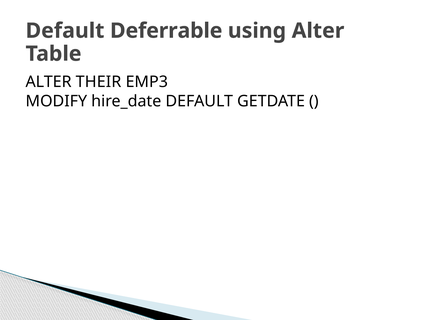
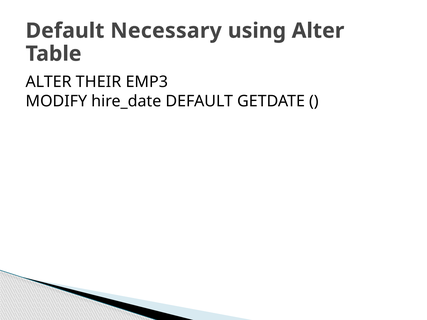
Deferrable: Deferrable -> Necessary (166, 31)
